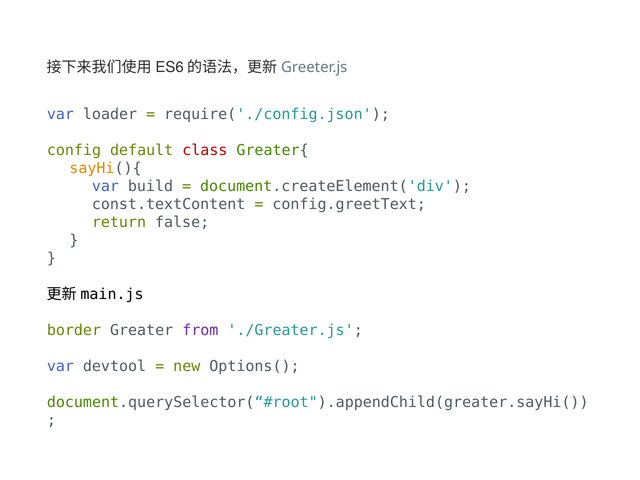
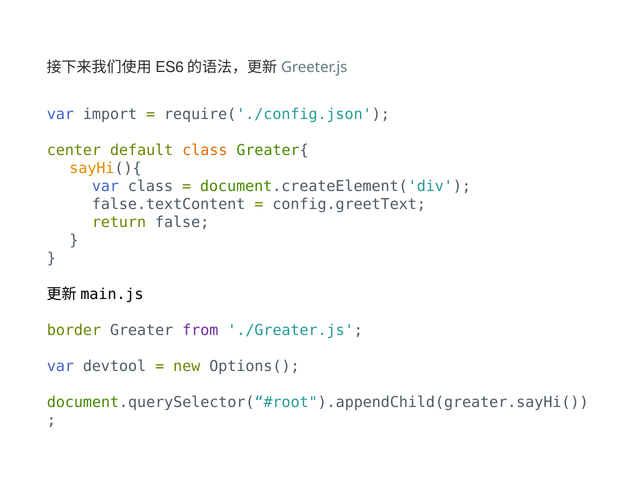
loader: loader -> import (110, 114)
config: config -> center (74, 150)
class colour: red -> orange (205, 150)
var build: build -> class (151, 186)
const.textContent: const.textContent -> false.textContent (169, 204)
